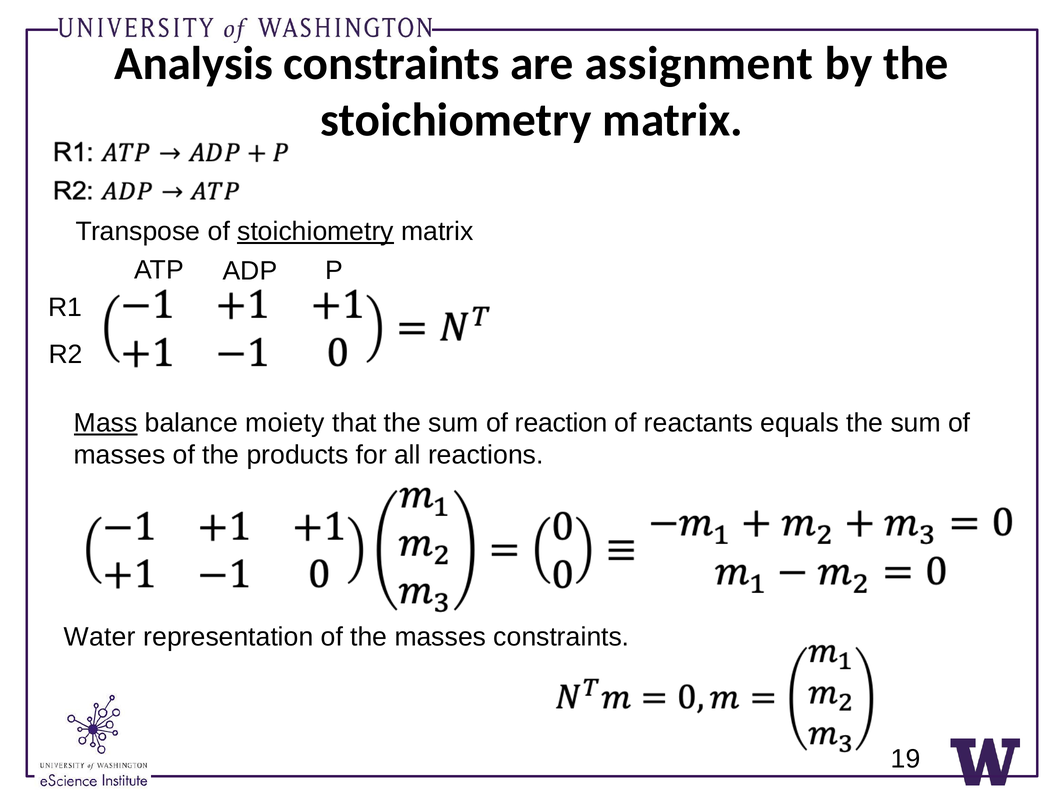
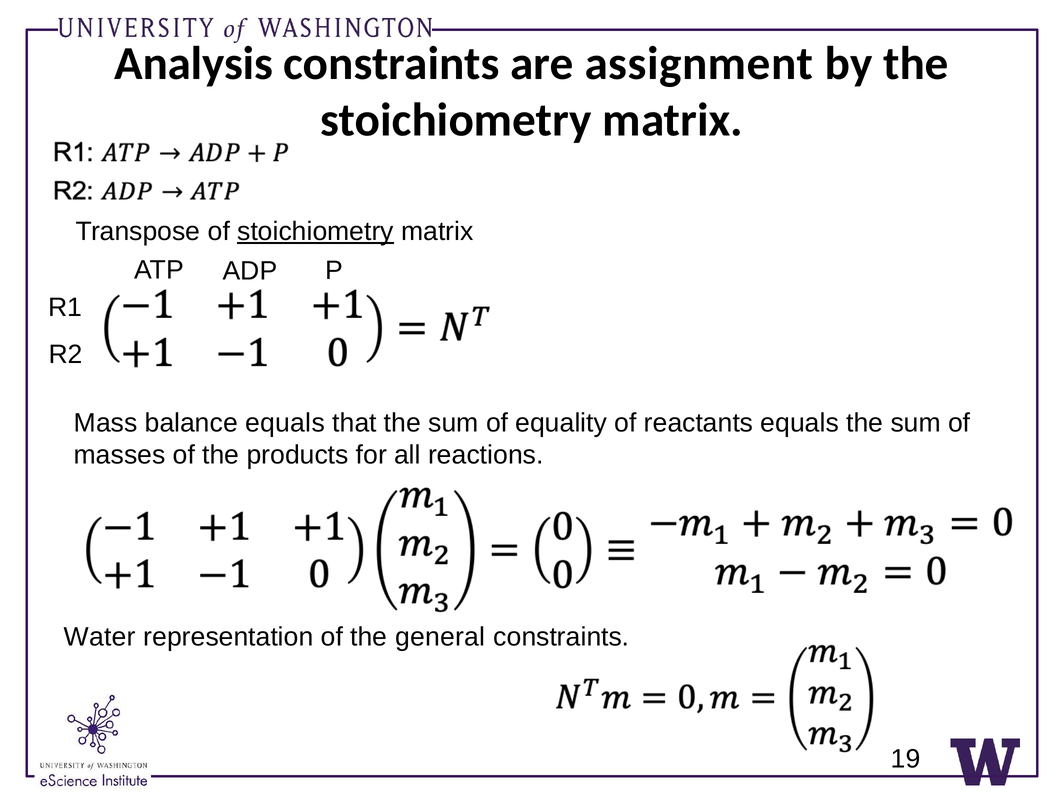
Mass underline: present -> none (106, 423)
balance moiety: moiety -> equals (285, 423)
reaction: reaction -> equality (561, 423)
the masses: masses -> general (440, 637)
